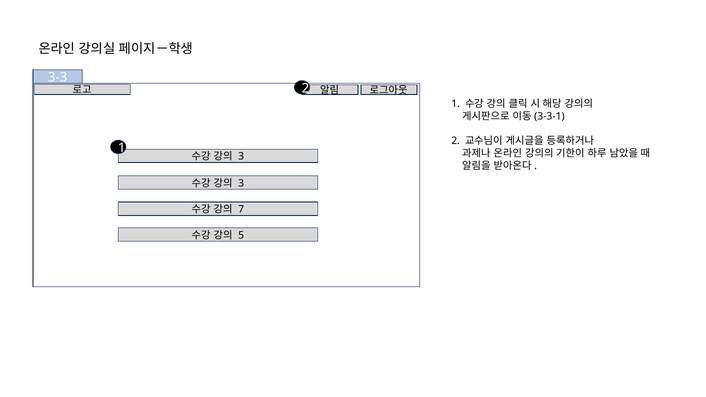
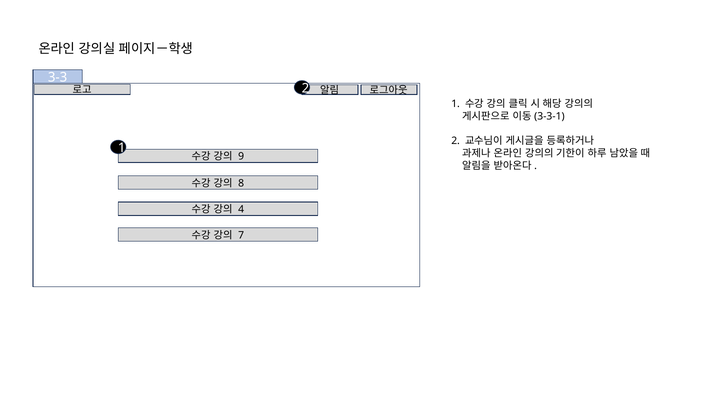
3: 3 -> 9 (241, 157)
3: 3 -> 8 (241, 183)
7: 7 -> 4 (241, 210)
5: 5 -> 7 (241, 235)
